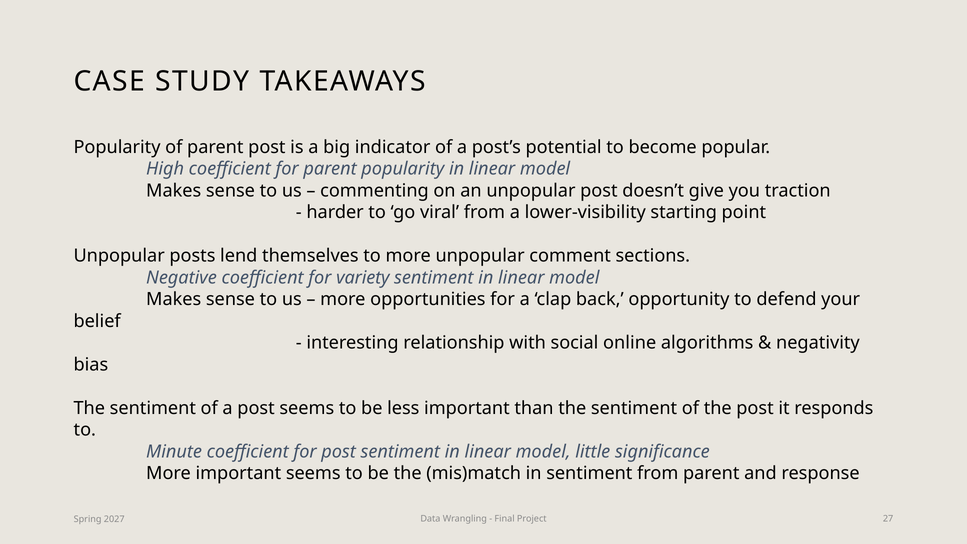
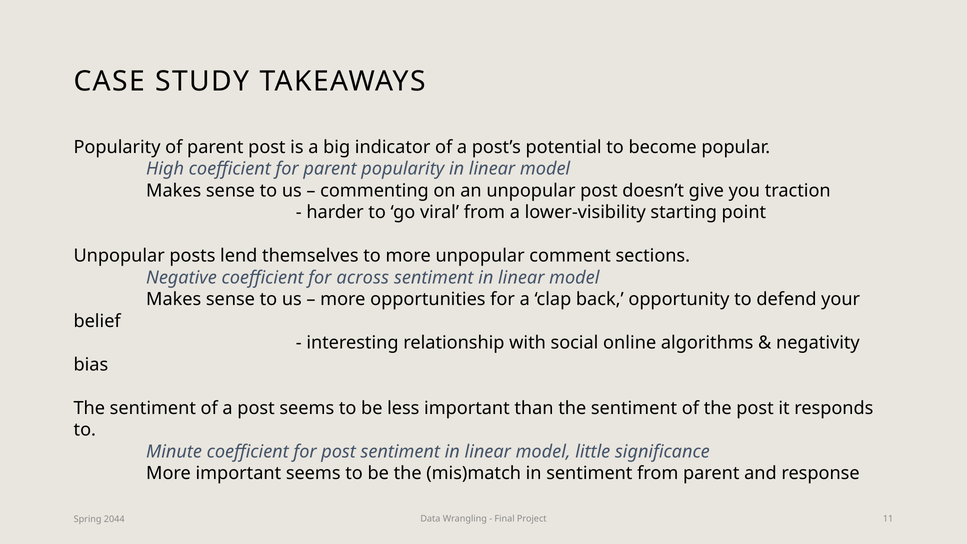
variety: variety -> across (363, 278)
27: 27 -> 11 (888, 519)
2027: 2027 -> 2044 (114, 519)
